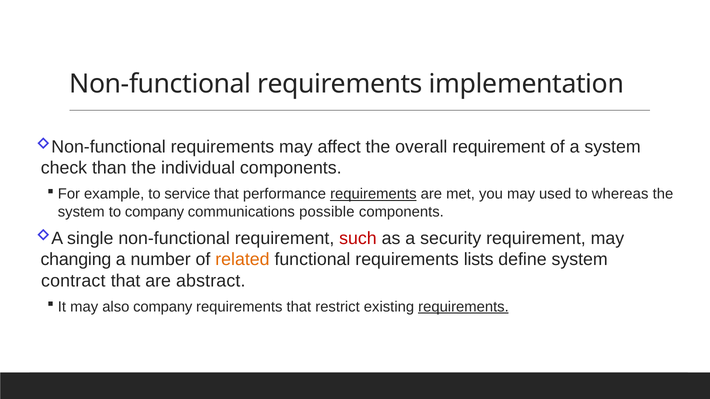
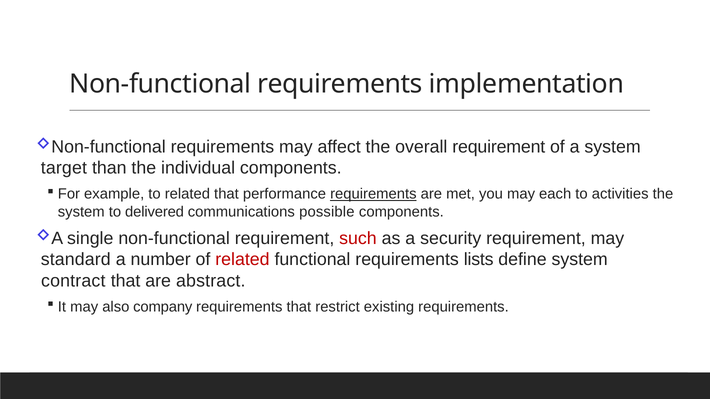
check: check -> target (64, 168)
to service: service -> related (187, 194)
used: used -> each (555, 194)
whereas: whereas -> activities (620, 194)
to company: company -> delivered (155, 212)
changing: changing -> standard (76, 260)
related colour: orange -> red (242, 260)
requirements underline: present -> none (463, 307)
